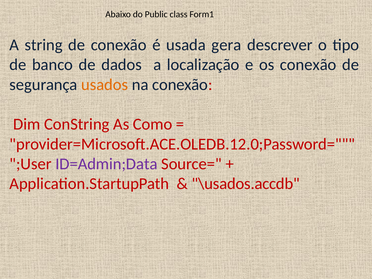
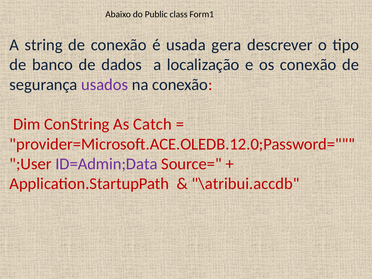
usados colour: orange -> purple (105, 85)
Como: Como -> Catch (153, 124)
\usados.accdb: \usados.accdb -> \atribui.accdb (246, 184)
